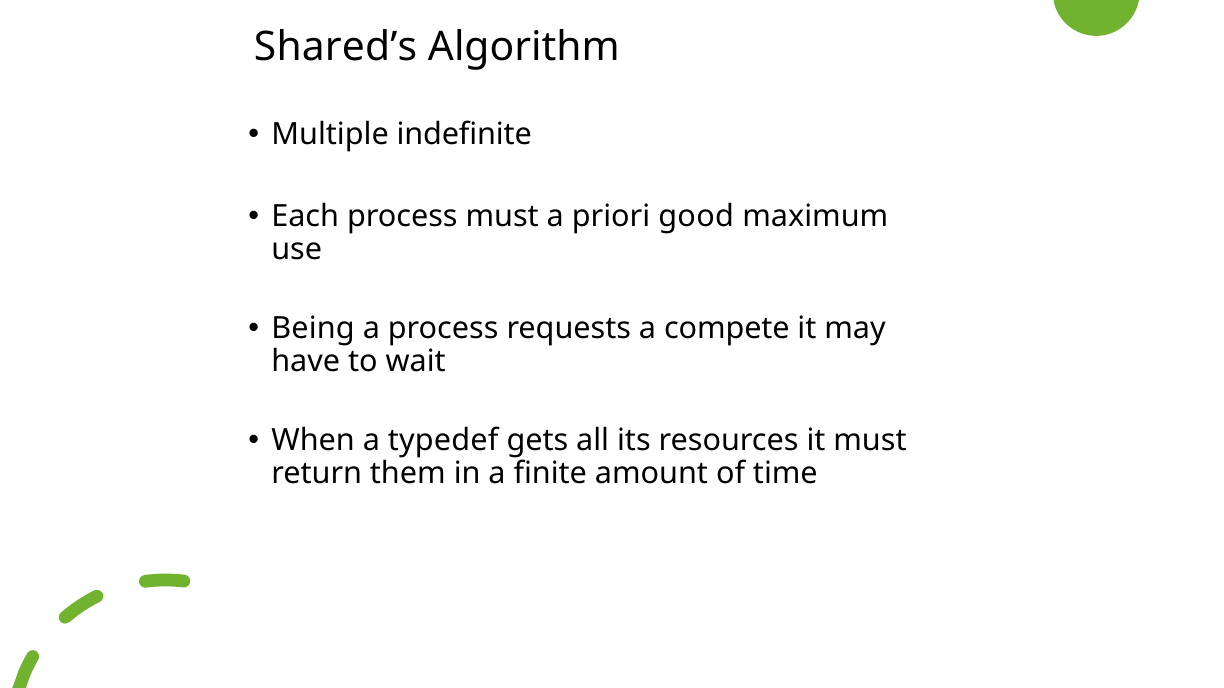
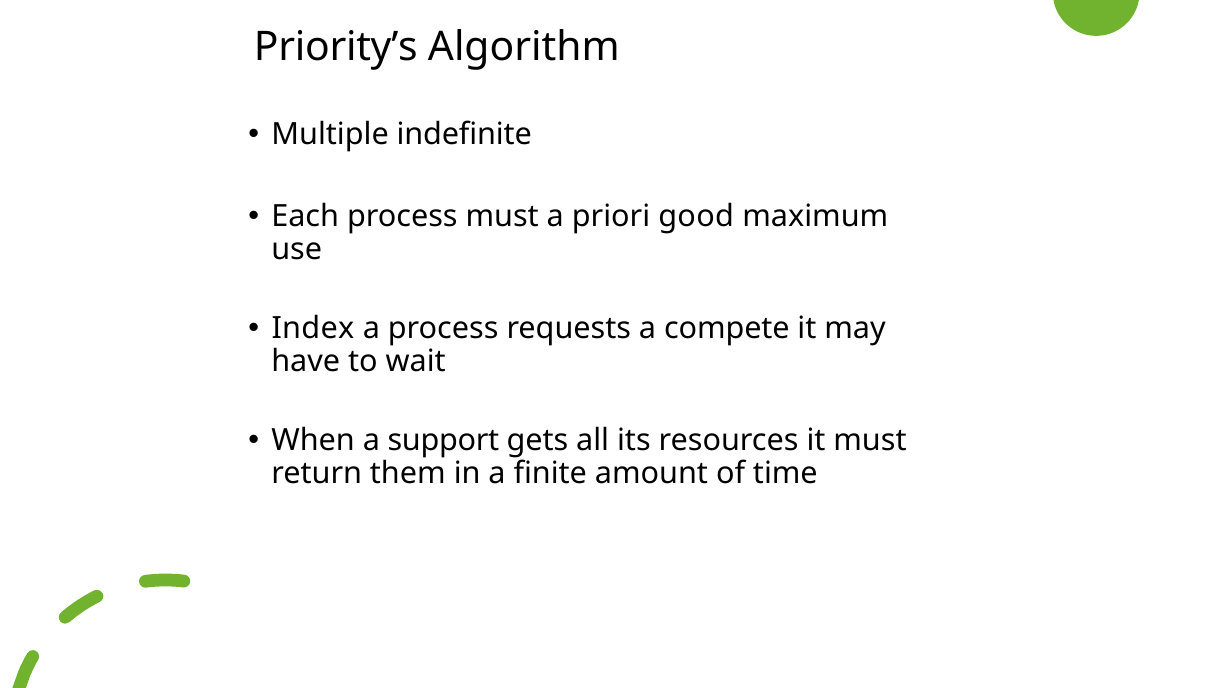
Shared’s: Shared’s -> Priority’s (336, 47)
Being: Being -> Index (313, 329)
typedef: typedef -> support (443, 440)
